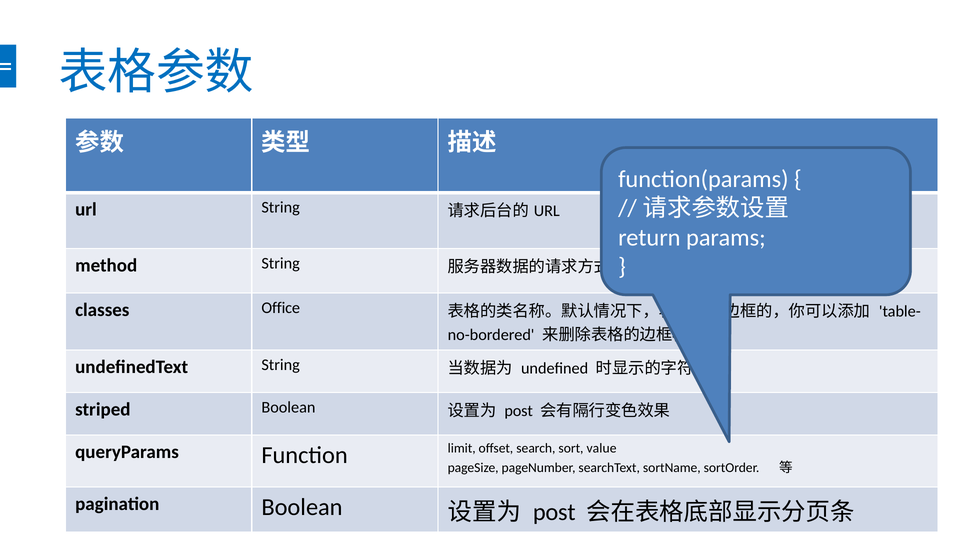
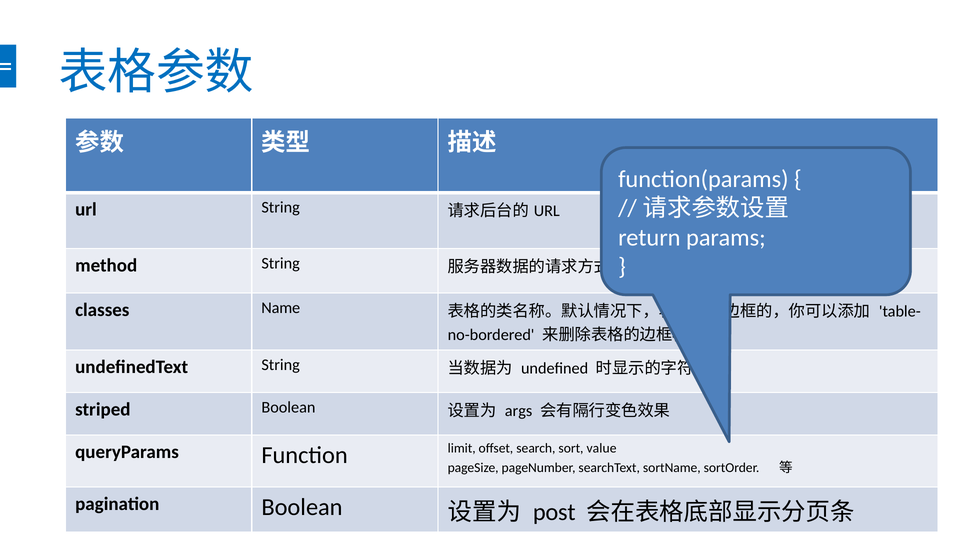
Office: Office -> Name (281, 308)
post: post -> args (519, 411)
